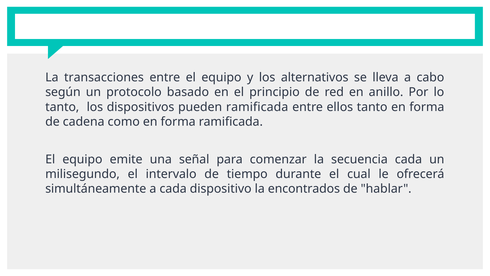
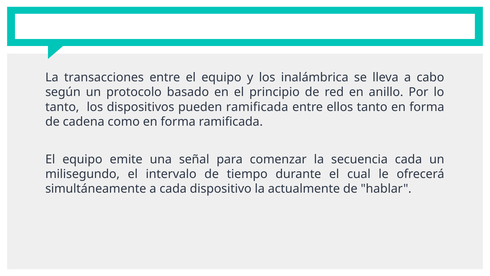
alternativos: alternativos -> inalámbrica (315, 77)
encontrados: encontrados -> actualmente (304, 189)
